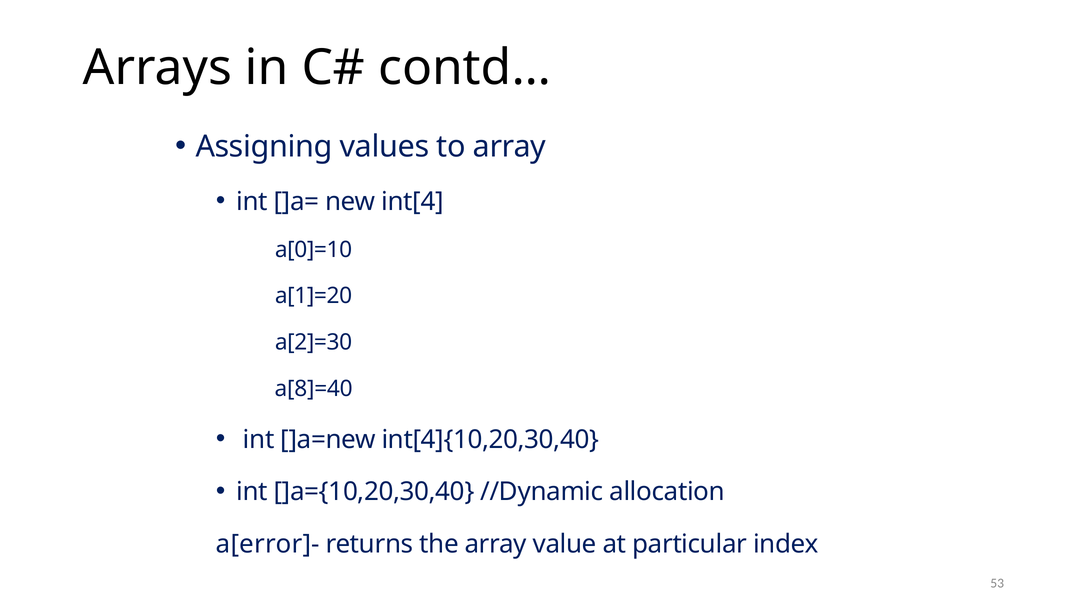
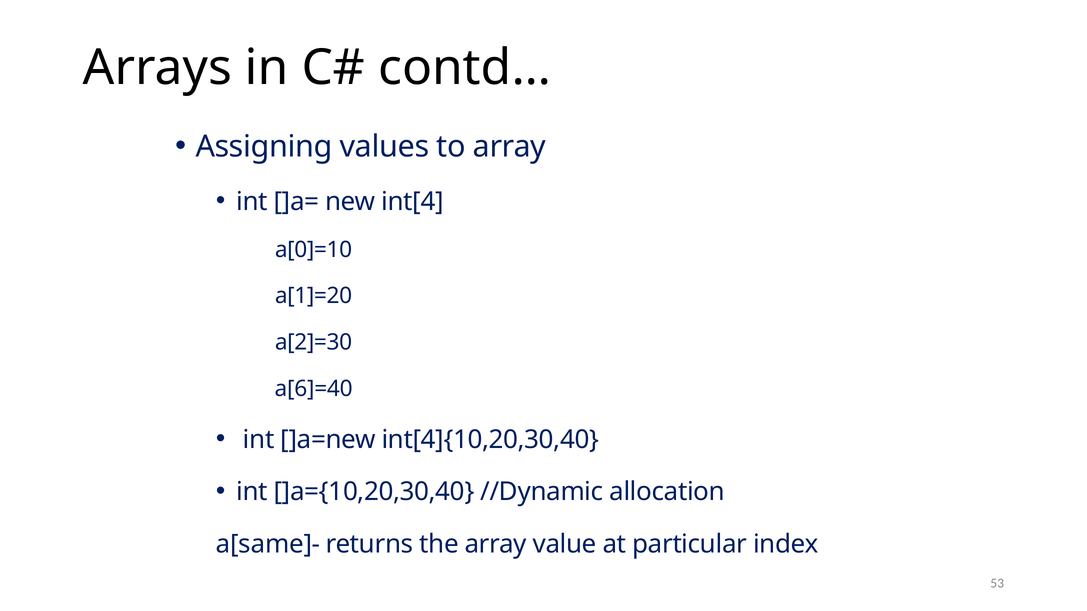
a[8]=40: a[8]=40 -> a[6]=40 (314, 389)
a[error]-: a[error]- -> a[same]- (268, 545)
